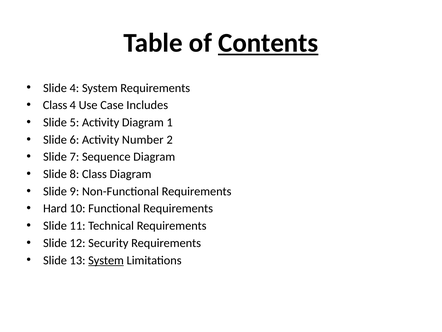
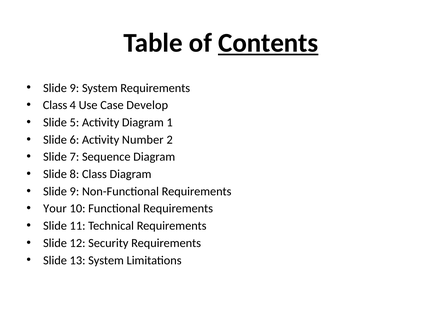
4: 4 -> 9 (74, 88)
Includes: Includes -> Develop (147, 105)
Hard: Hard -> Your (55, 208)
System underline: present -> none (106, 260)
